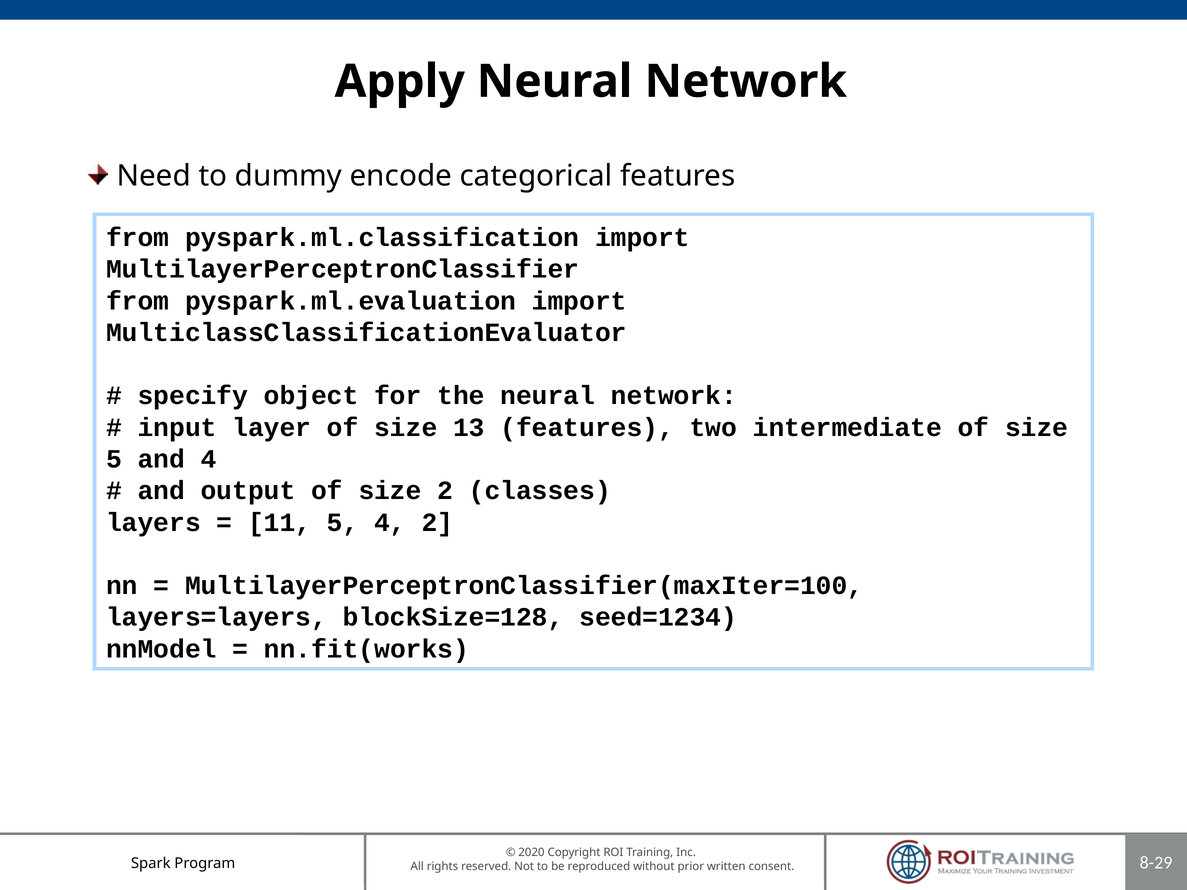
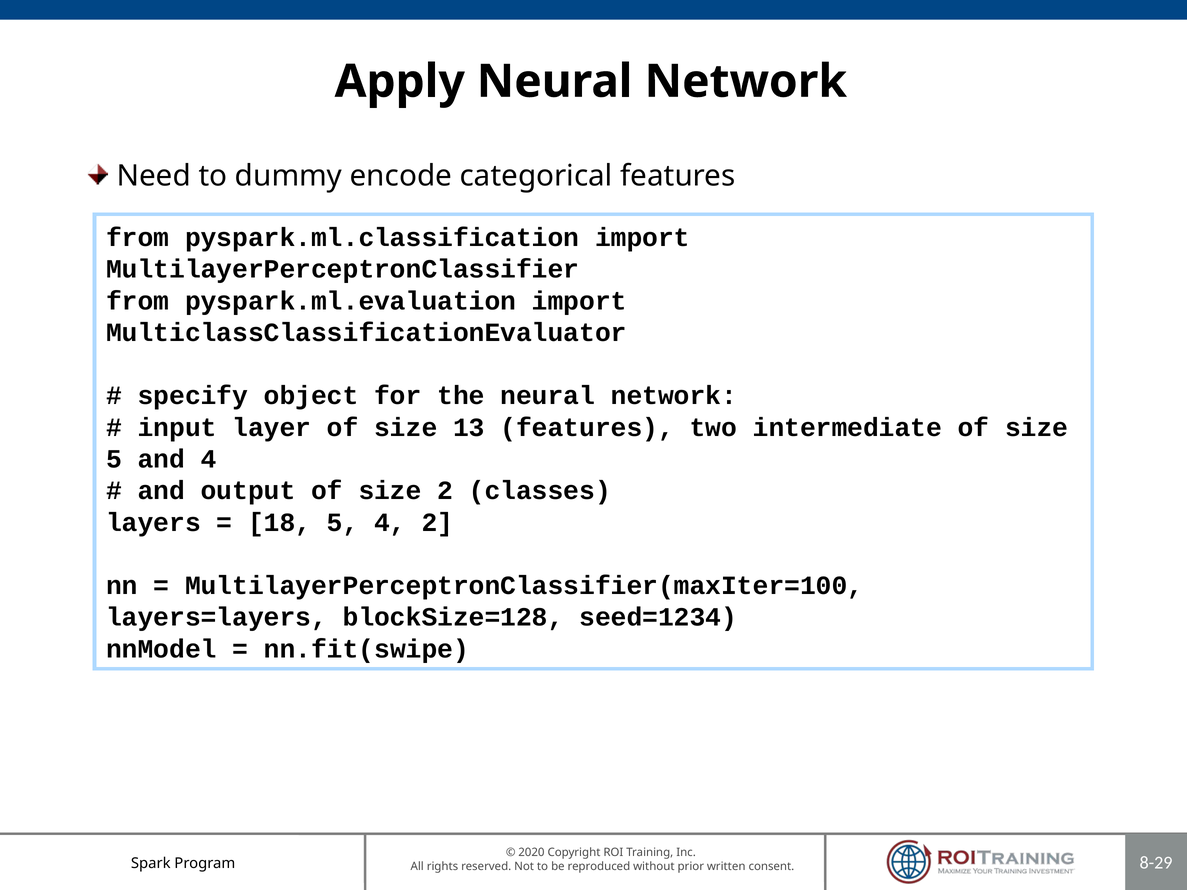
11: 11 -> 18 (280, 522)
nn.fit(works: nn.fit(works -> nn.fit(swipe (366, 649)
